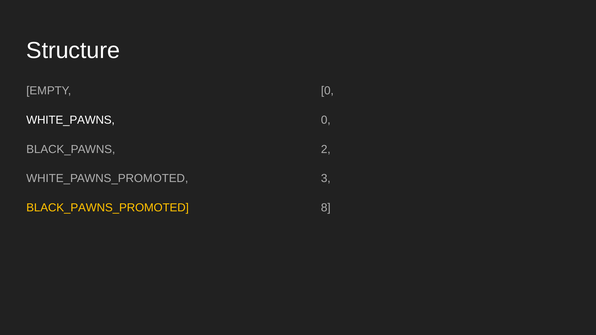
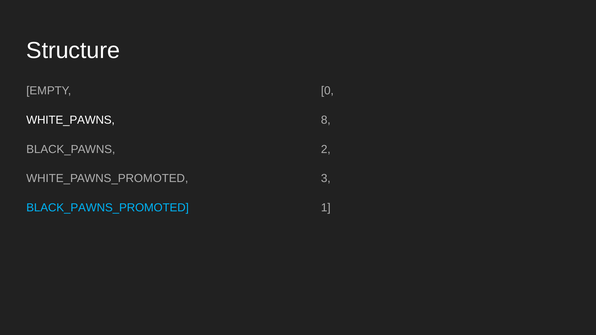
0: 0 -> 8 (326, 120)
BLACK_PAWNS_PROMOTED colour: yellow -> light blue (108, 208)
8: 8 -> 1 (326, 208)
